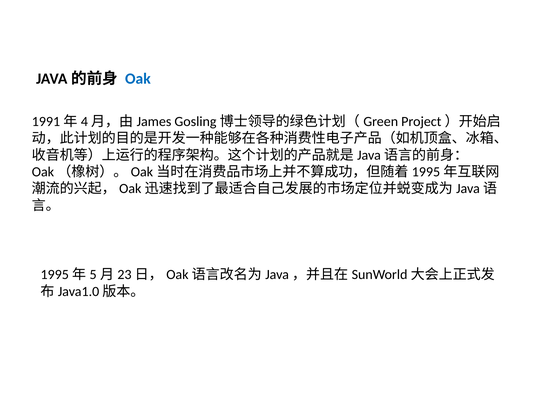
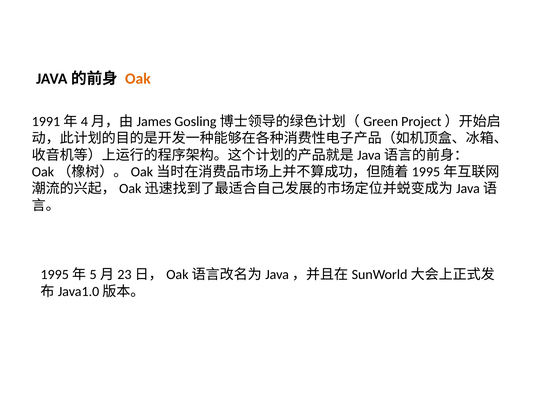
Oak colour: blue -> orange (138, 79)
